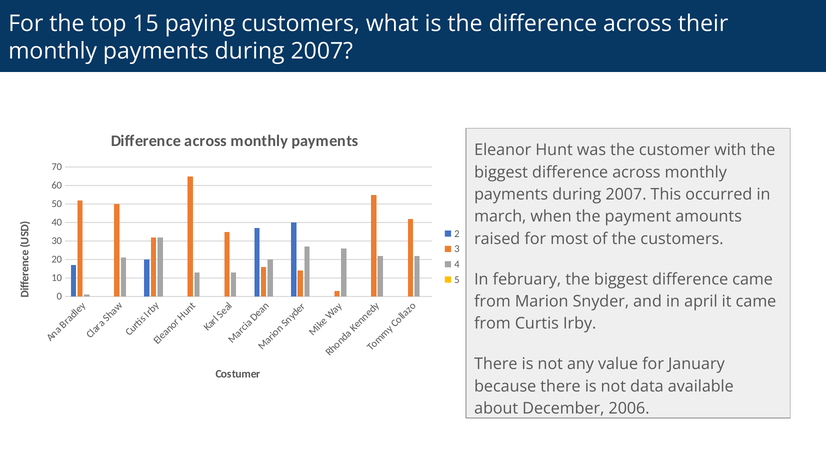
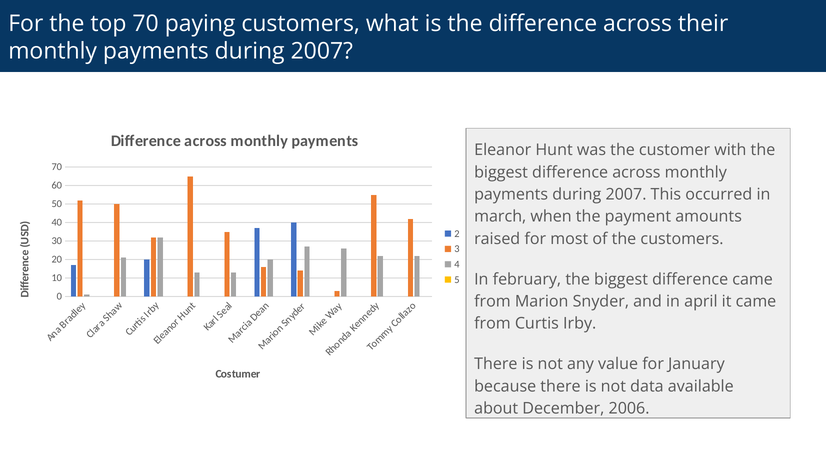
top 15: 15 -> 70 (146, 24)
